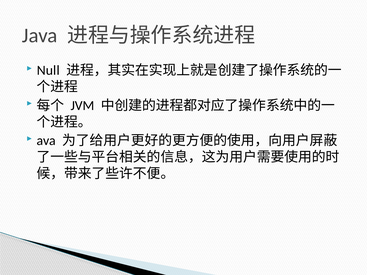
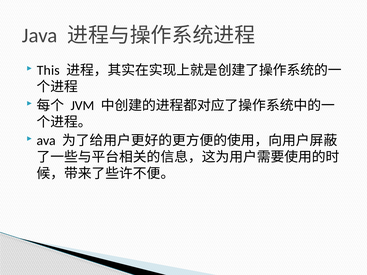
Null: Null -> This (48, 70)
